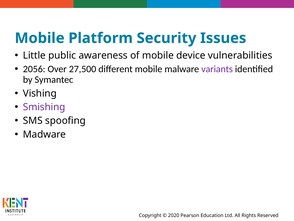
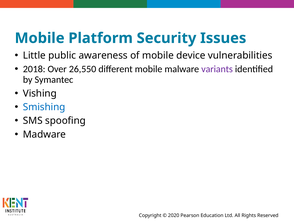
2056: 2056 -> 2018 (34, 69)
27,500: 27,500 -> 26,550 (83, 69)
Smishing colour: purple -> blue (44, 107)
